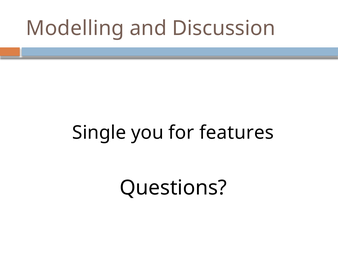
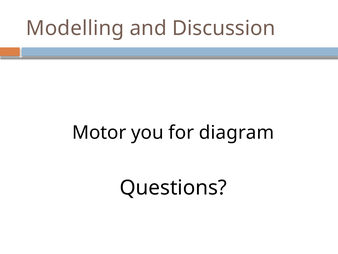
Single: Single -> Motor (99, 132)
features: features -> diagram (237, 132)
